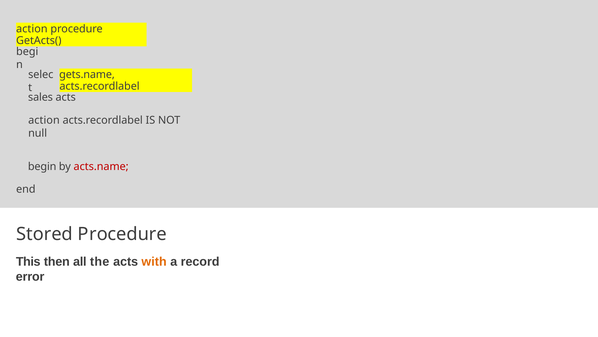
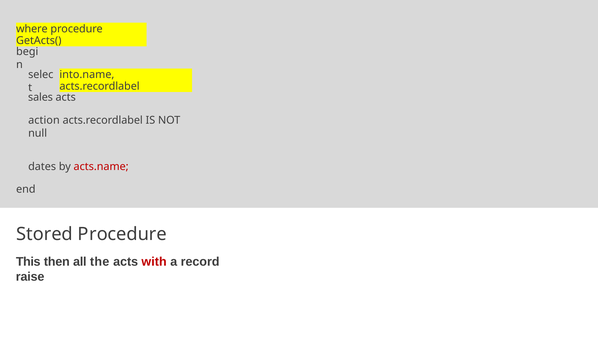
action: action -> where (32, 29)
gets.name: gets.name -> into.name (87, 74)
begin: begin -> dates (42, 166)
with colour: orange -> red (154, 261)
error: error -> raise (30, 276)
